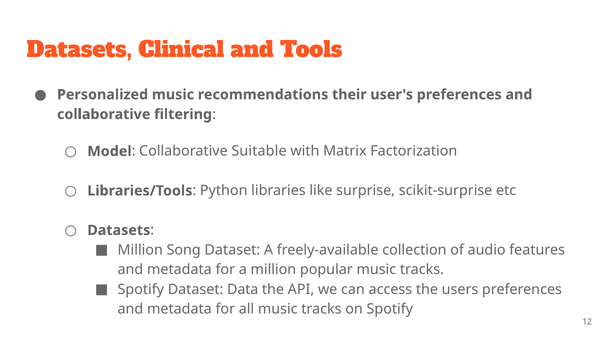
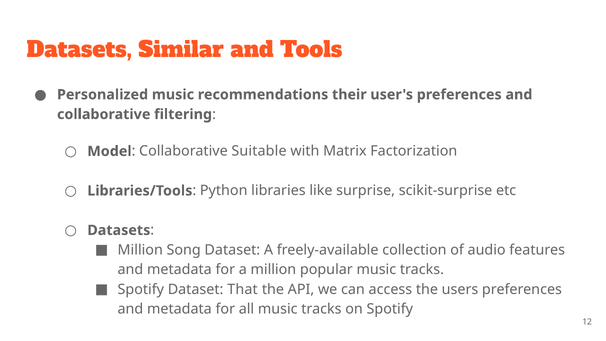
Clinical: Clinical -> Similar (181, 50)
Data: Data -> That (243, 289)
